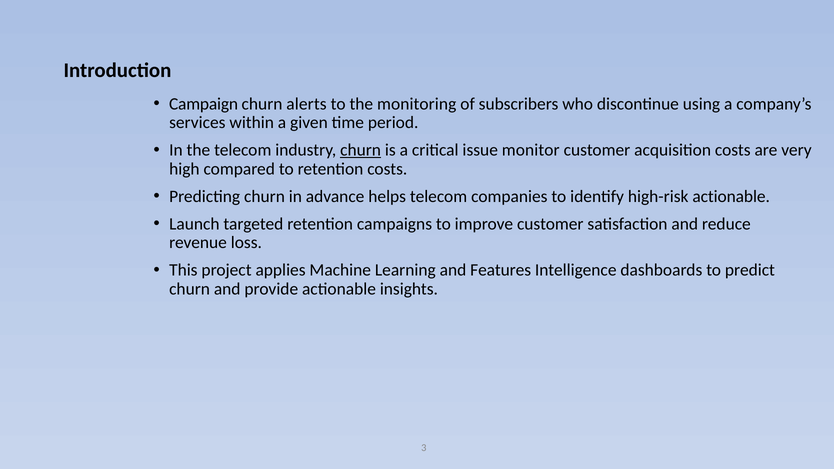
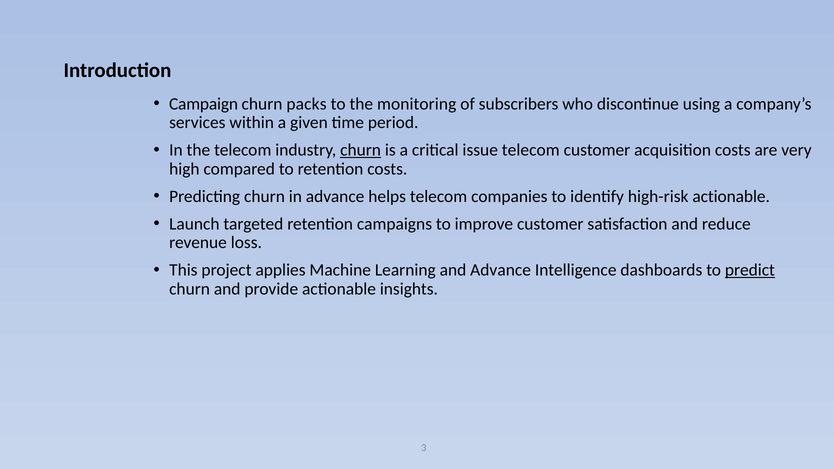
alerts: alerts -> packs (306, 104)
issue monitor: monitor -> telecom (531, 150)
and Features: Features -> Advance (501, 270)
predict underline: none -> present (750, 270)
